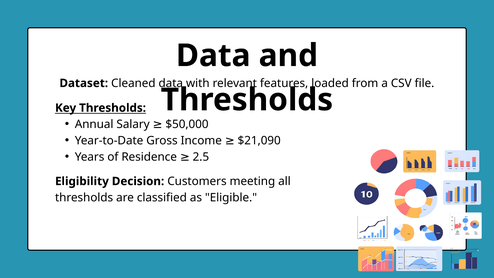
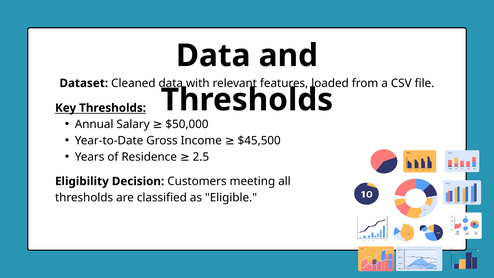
$21,090: $21,090 -> $45,500 (259, 141)
